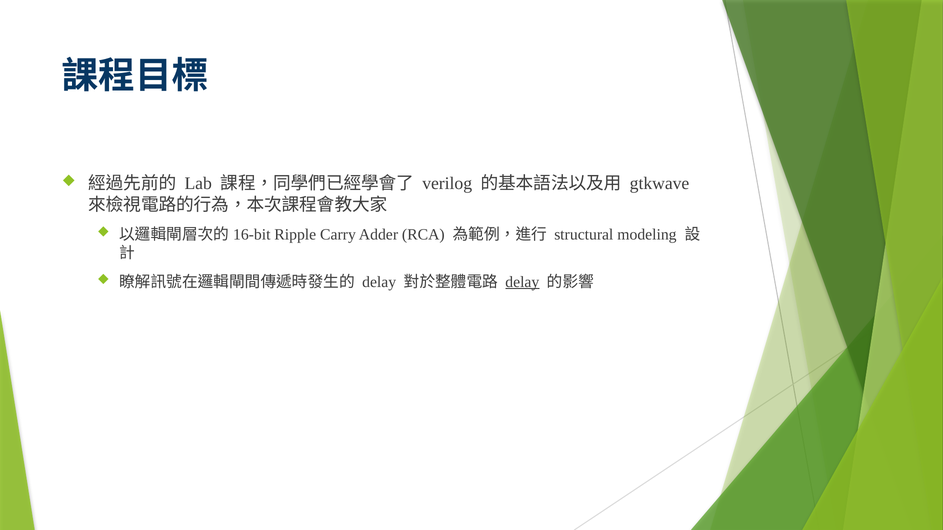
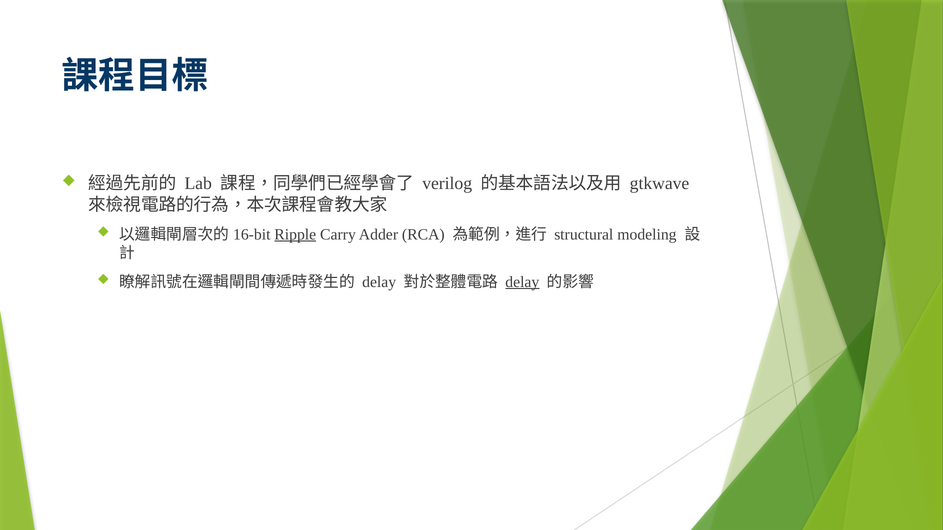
Ripple underline: none -> present (295, 235)
